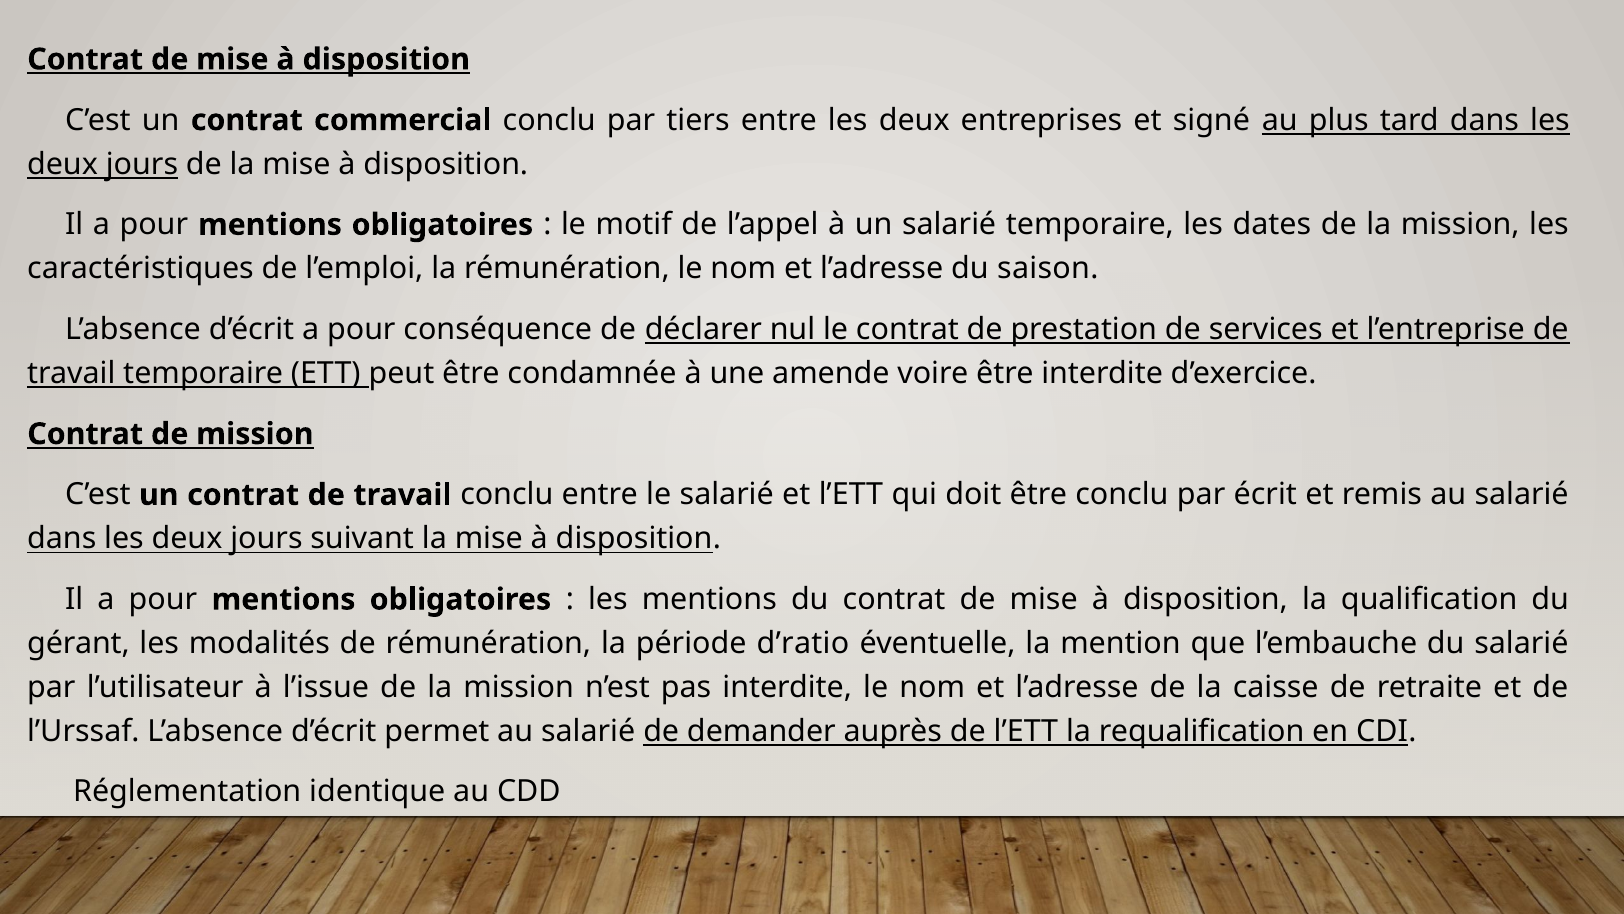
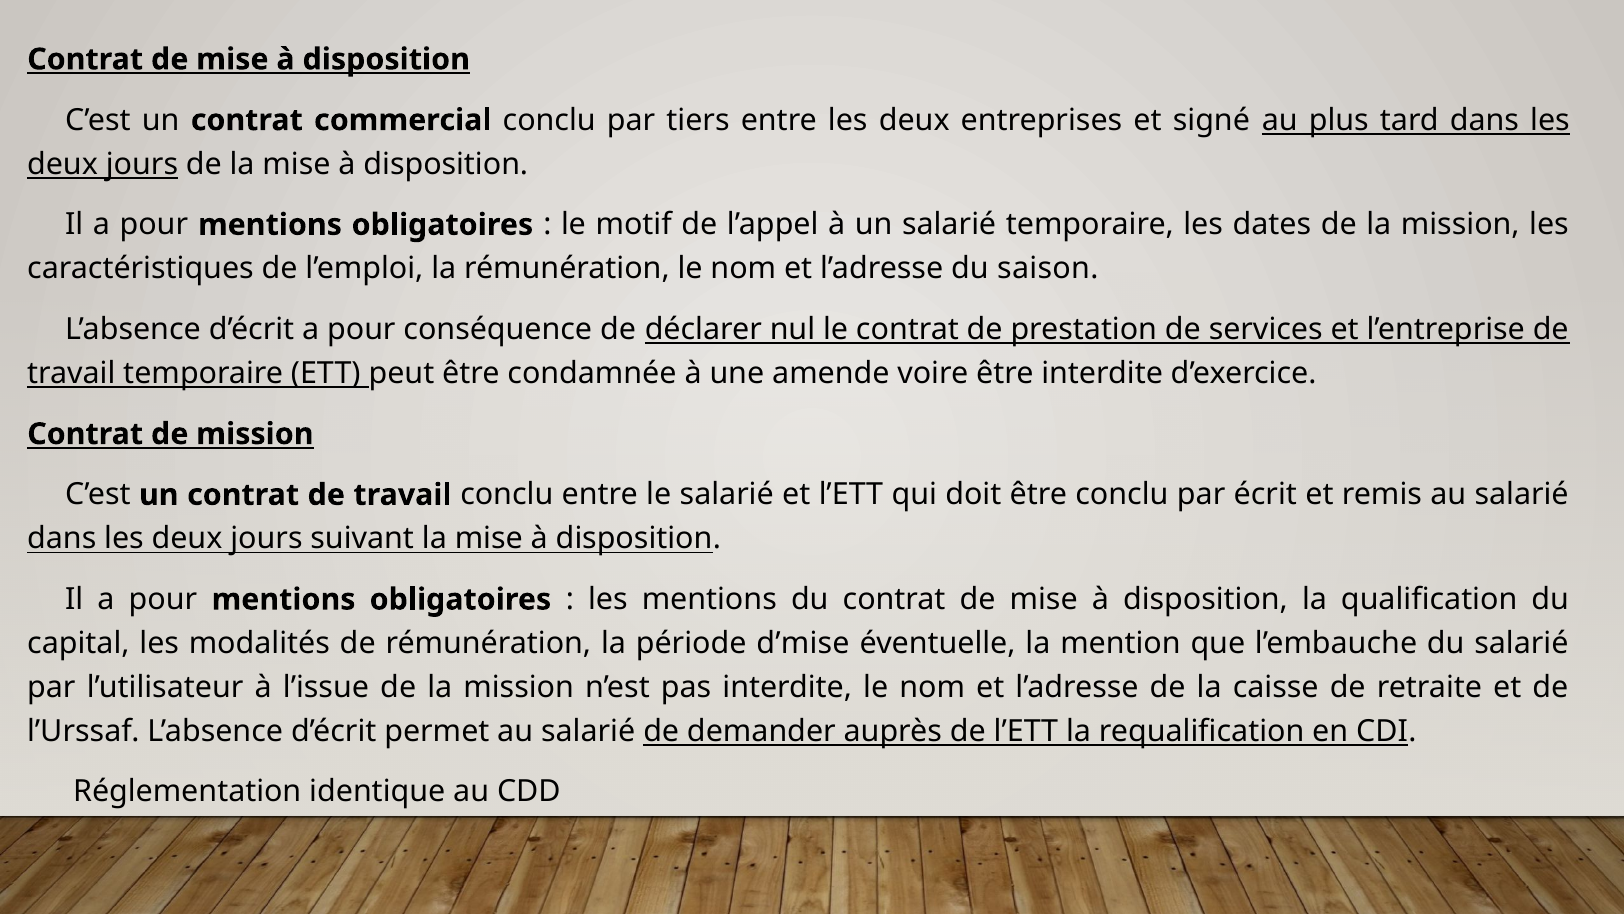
gérant: gérant -> capital (78, 643)
d’ratio: d’ratio -> d’mise (803, 643)
